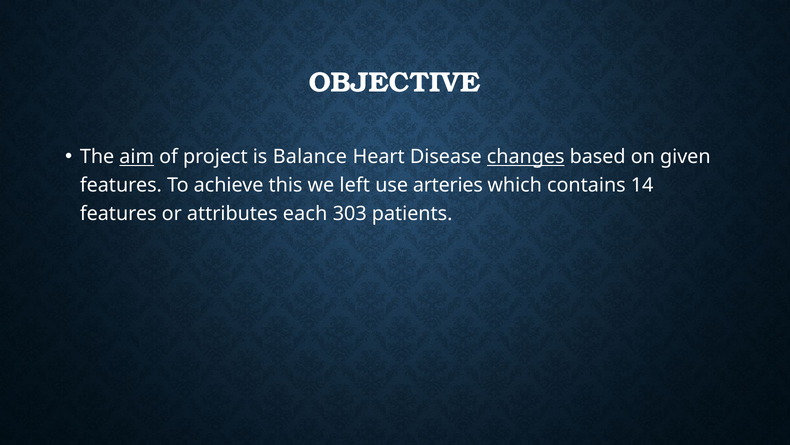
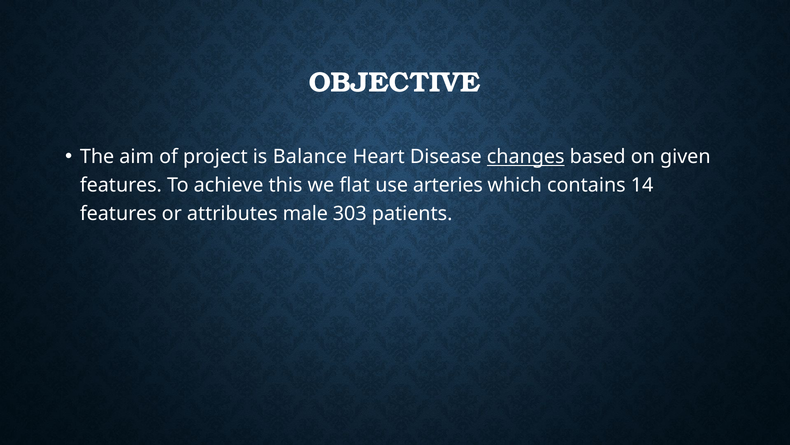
aim underline: present -> none (137, 157)
left: left -> flat (355, 185)
each: each -> male (305, 214)
